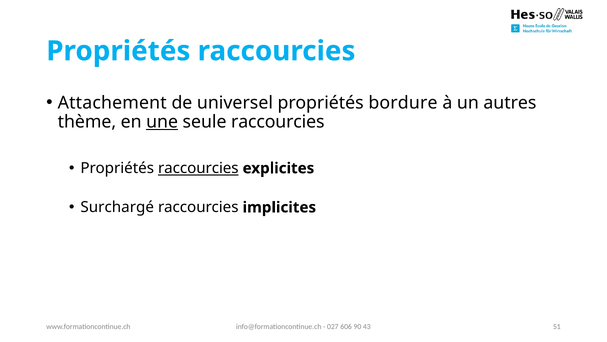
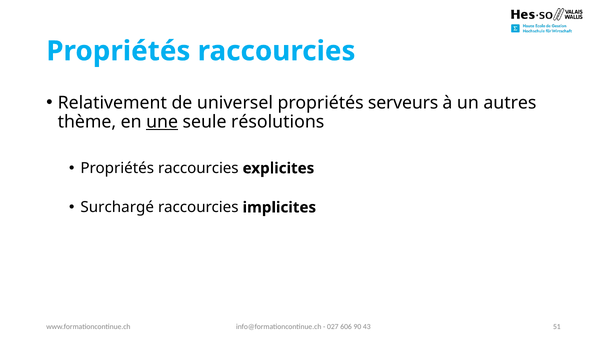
Attachement: Attachement -> Relativement (112, 103)
bordure: bordure -> serveurs (403, 103)
seule raccourcies: raccourcies -> résolutions (278, 122)
raccourcies underline: present -> none (198, 168)
